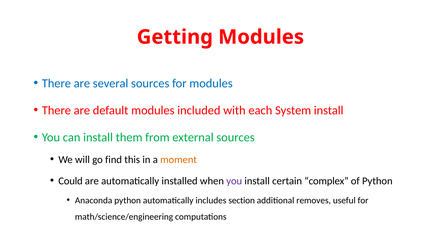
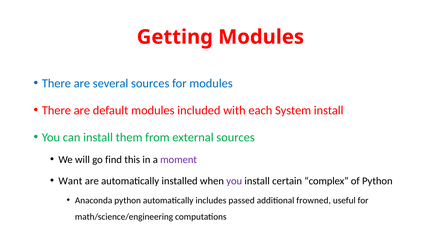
moment colour: orange -> purple (179, 160)
Could: Could -> Want (70, 181)
section: section -> passed (242, 200)
removes: removes -> frowned (314, 200)
